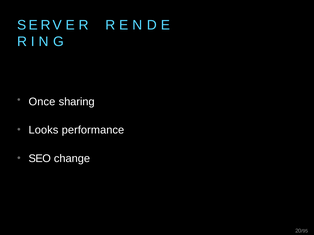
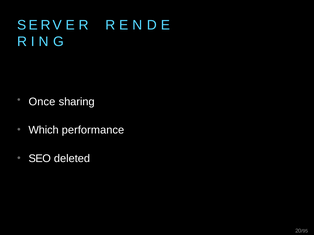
Looks: Looks -> Which (44, 130)
change: change -> deleted (72, 159)
